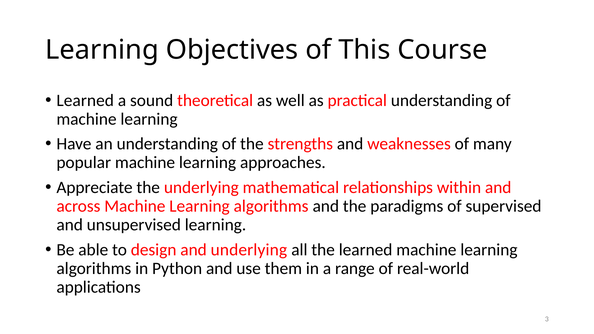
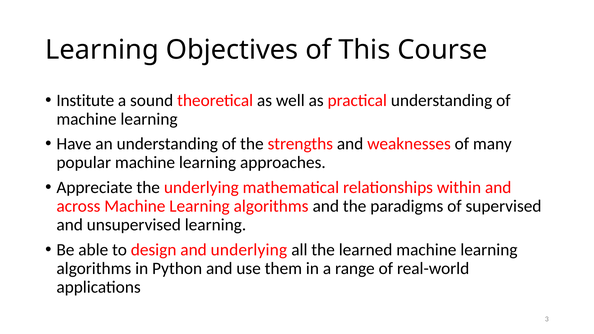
Learned: Learned -> Institute (85, 100)
